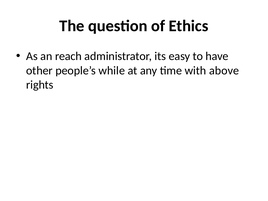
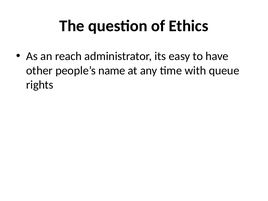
while: while -> name (112, 71)
above: above -> queue (224, 71)
